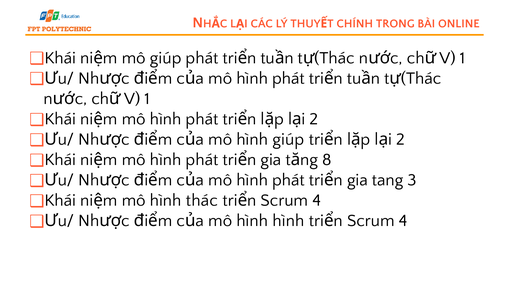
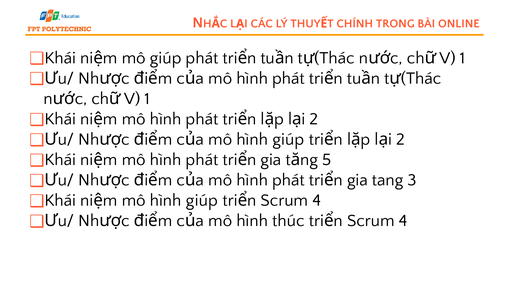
8: 8 -> 5 (327, 160)
thác: thác -> giúp (202, 200)
hình hình: hình -> thúc (288, 221)
